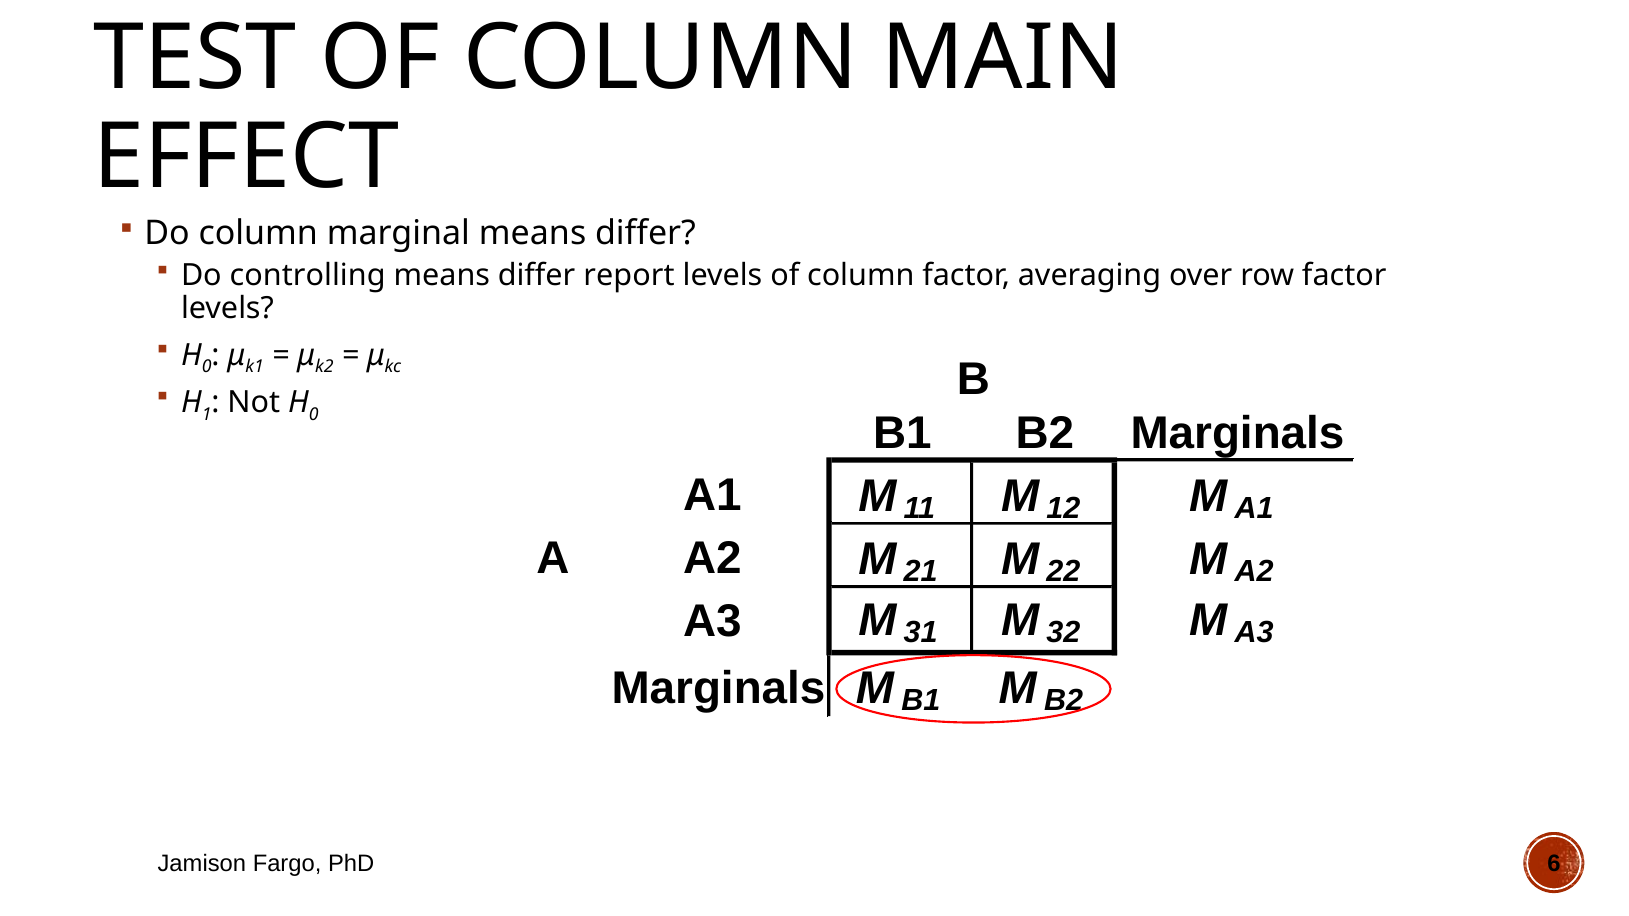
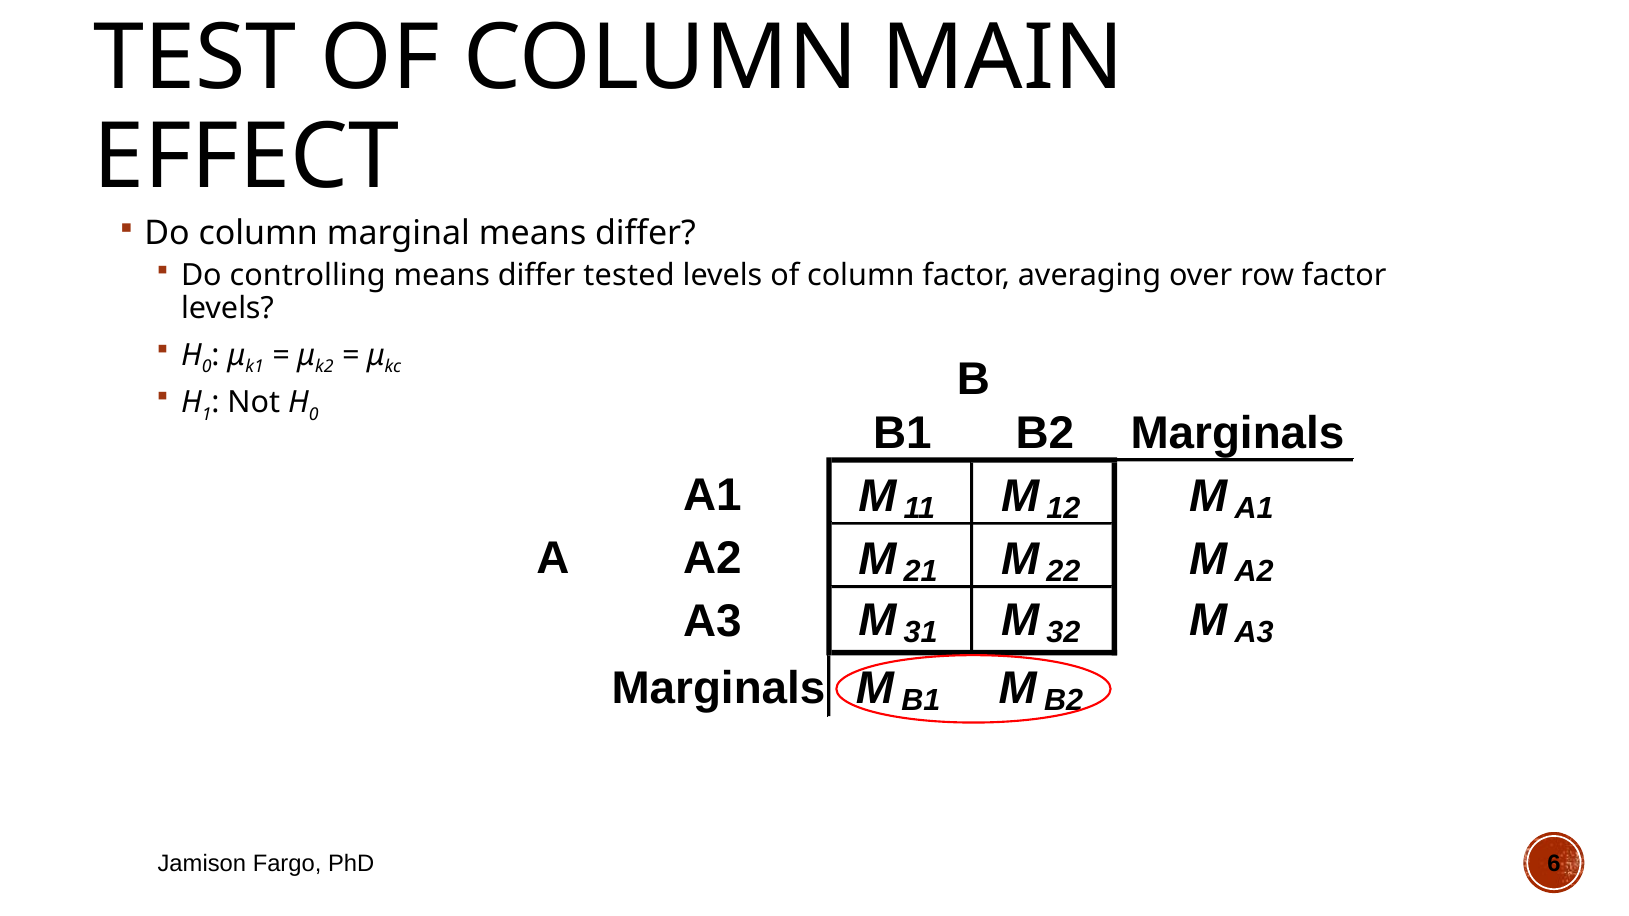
report: report -> tested (629, 275)
